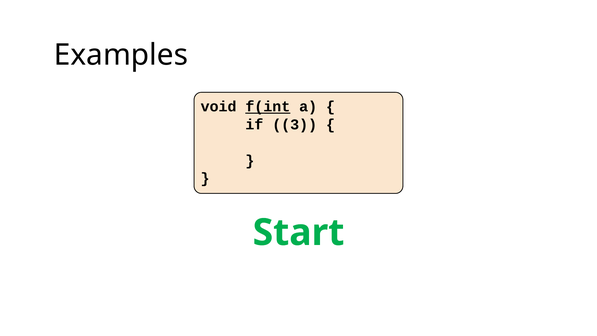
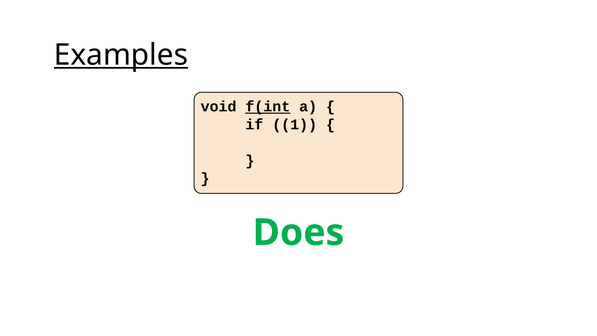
Examples underline: none -> present (121, 55)
3: 3 -> 1 (295, 125)
Start: Start -> Does (298, 233)
